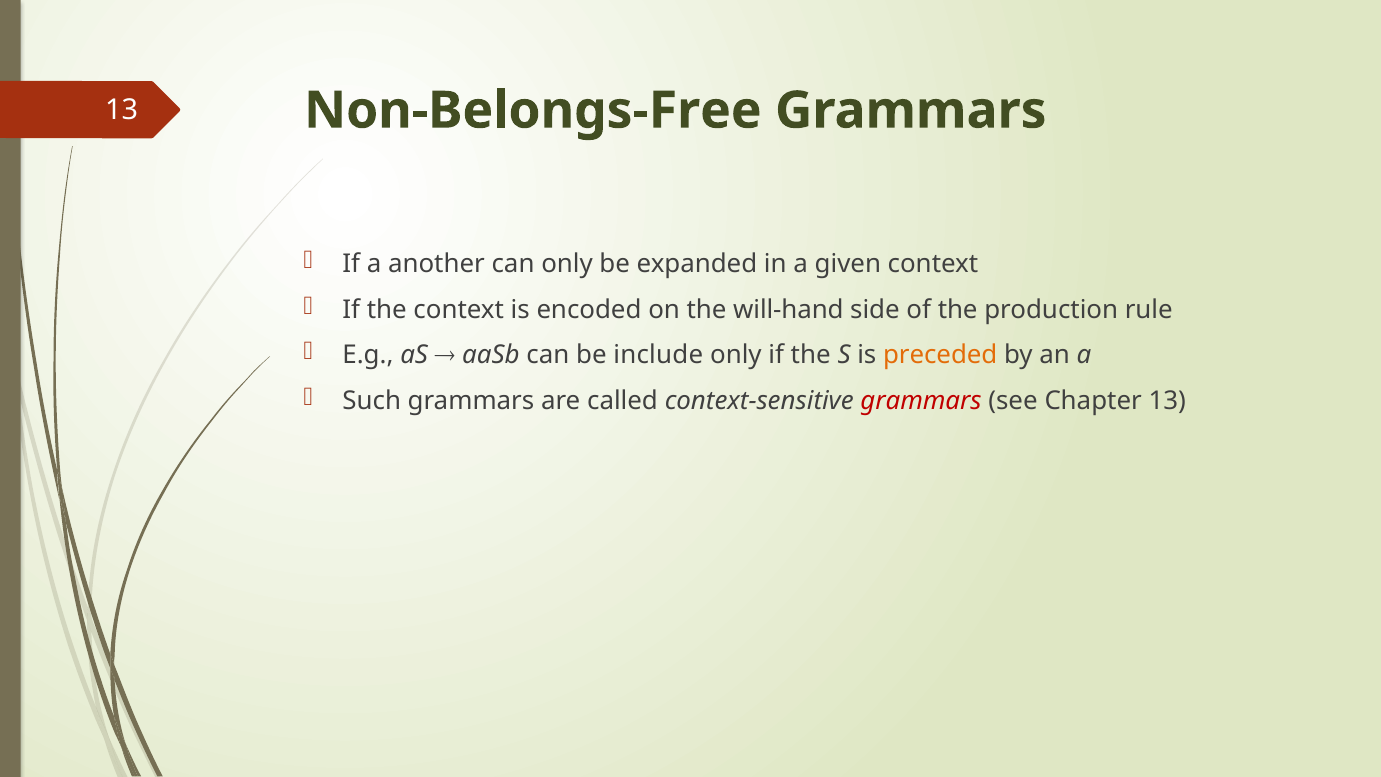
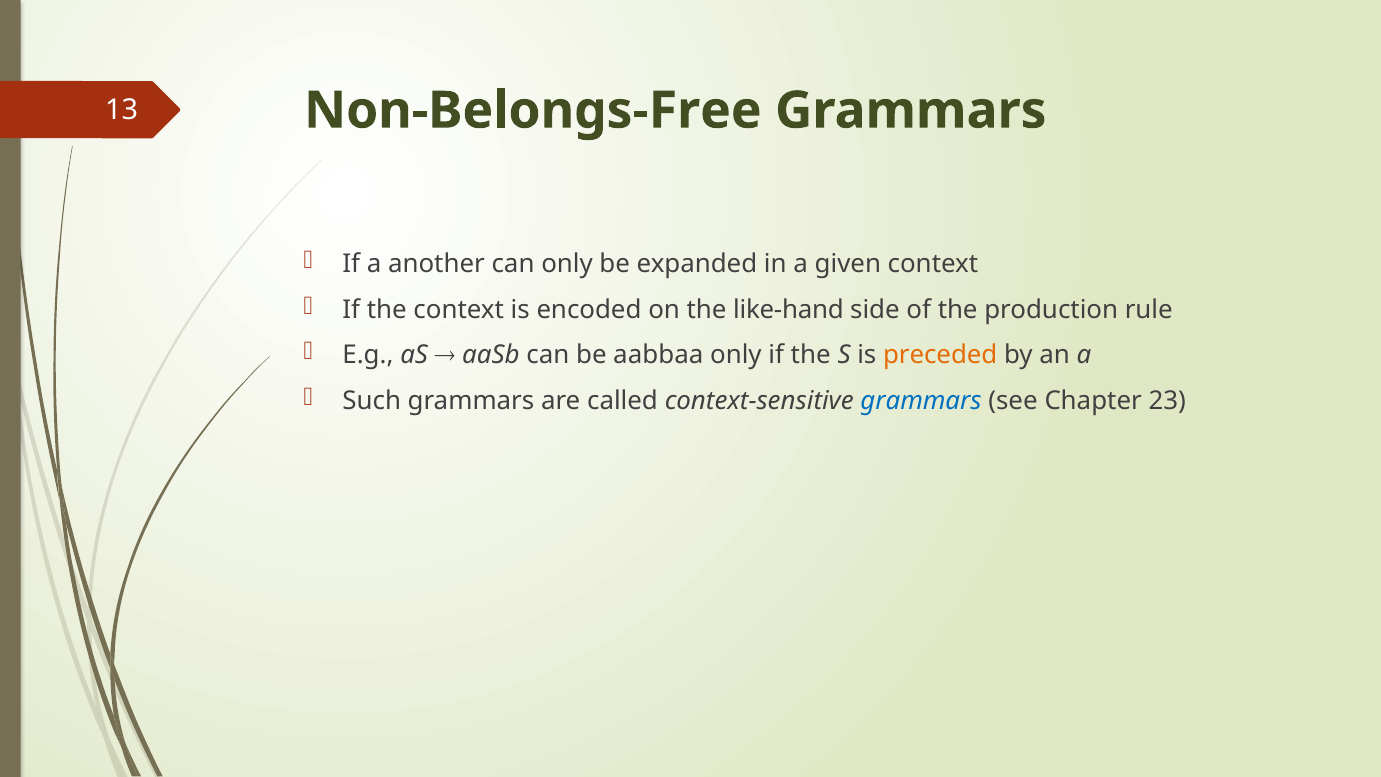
will-hand: will-hand -> like-hand (788, 310)
include: include -> aabbaa (658, 355)
grammars colour: red -> blue (921, 401)
Chapter 13: 13 -> 23 (1167, 401)
